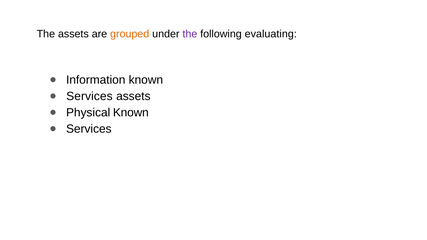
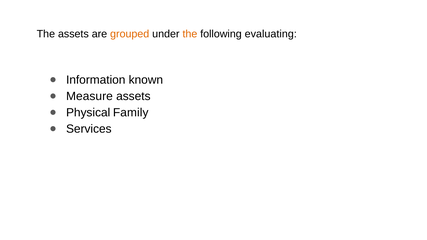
the colour: purple -> orange (190, 34)
Services: Services -> Measure (89, 96)
Physical Known: Known -> Family (131, 113)
